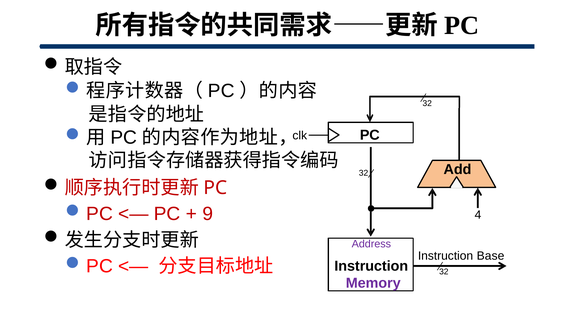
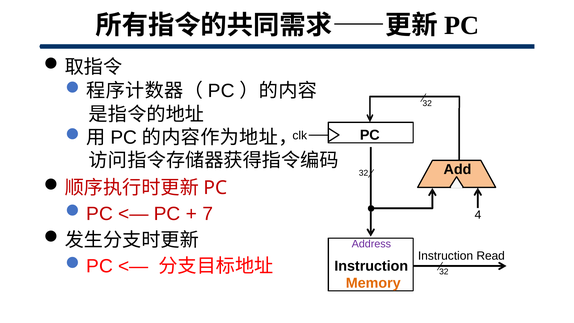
9: 9 -> 7 (208, 214)
Base: Base -> Read (491, 256)
Memory colour: purple -> orange (373, 283)
